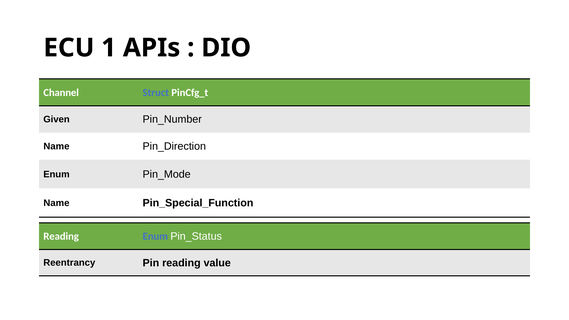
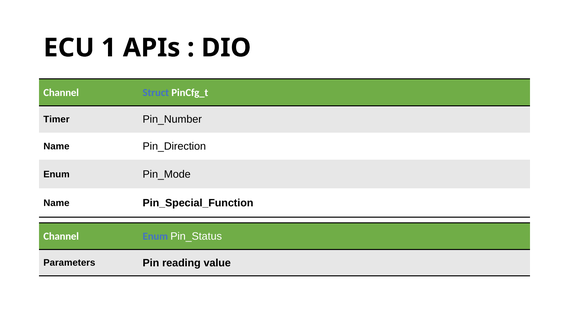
Given: Given -> Timer (56, 119)
Reading: Reading -> Channel (61, 236)
Reentrancy: Reentrancy -> Parameters (69, 263)
